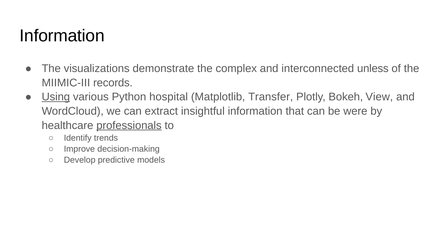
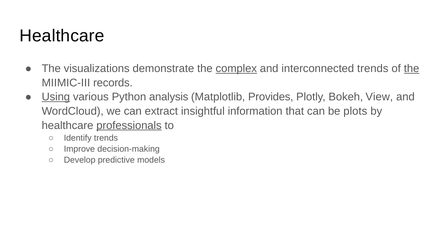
Information: Information -> Healthcare (62, 36)
complex underline: none -> present (236, 68)
interconnected unless: unless -> trends (373, 68)
the underline: none -> present (412, 68)
hospital: hospital -> analysis (169, 97)
Transfer: Transfer -> Provides (271, 97)
were: were -> plots (355, 111)
